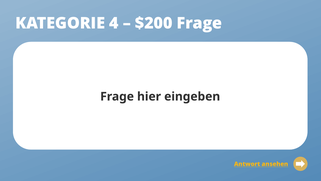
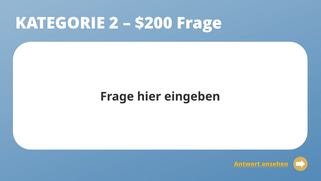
4: 4 -> 2 (114, 23)
